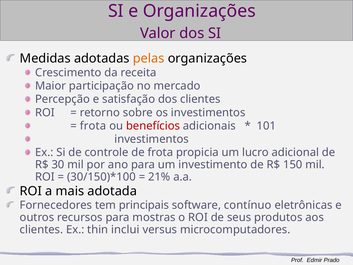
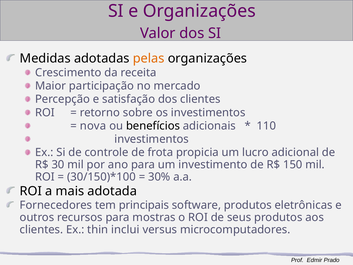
frota: frota -> nova (93, 126)
benefícios colour: red -> black (153, 126)
101: 101 -> 110 (266, 126)
21%: 21% -> 30% (159, 177)
software contínuo: contínuo -> produtos (248, 205)
